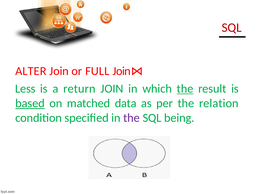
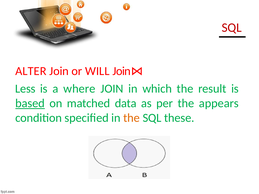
FULL: FULL -> WILL (97, 71)
return: return -> where (79, 89)
the underline: present -> none (185, 89)
relation: relation -> appears (219, 103)
the colour: purple -> orange (132, 118)
being: being -> these (179, 118)
